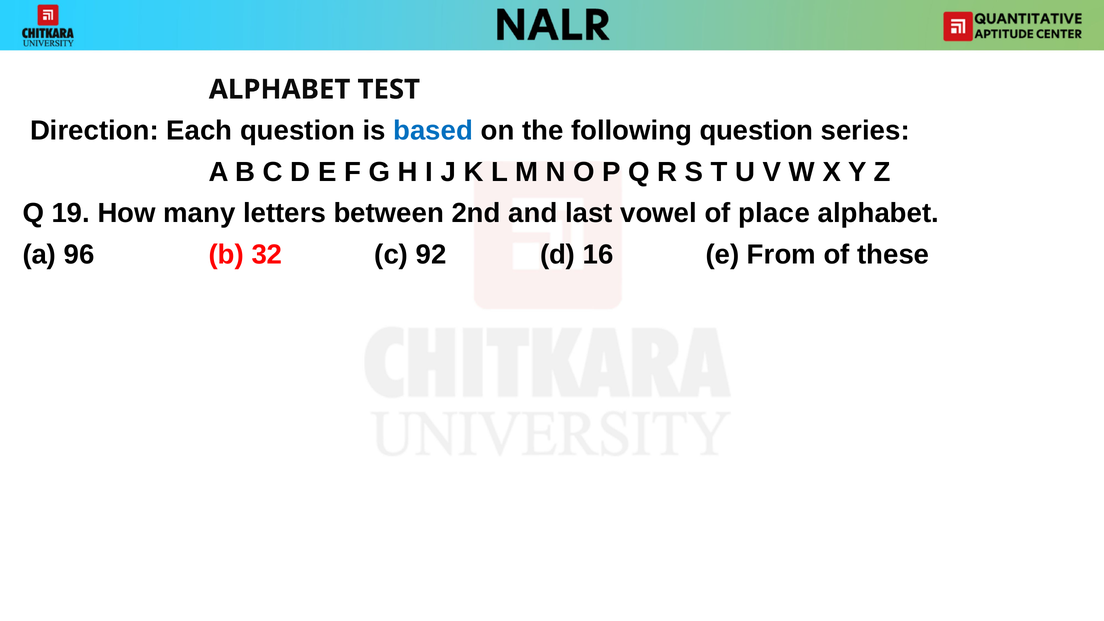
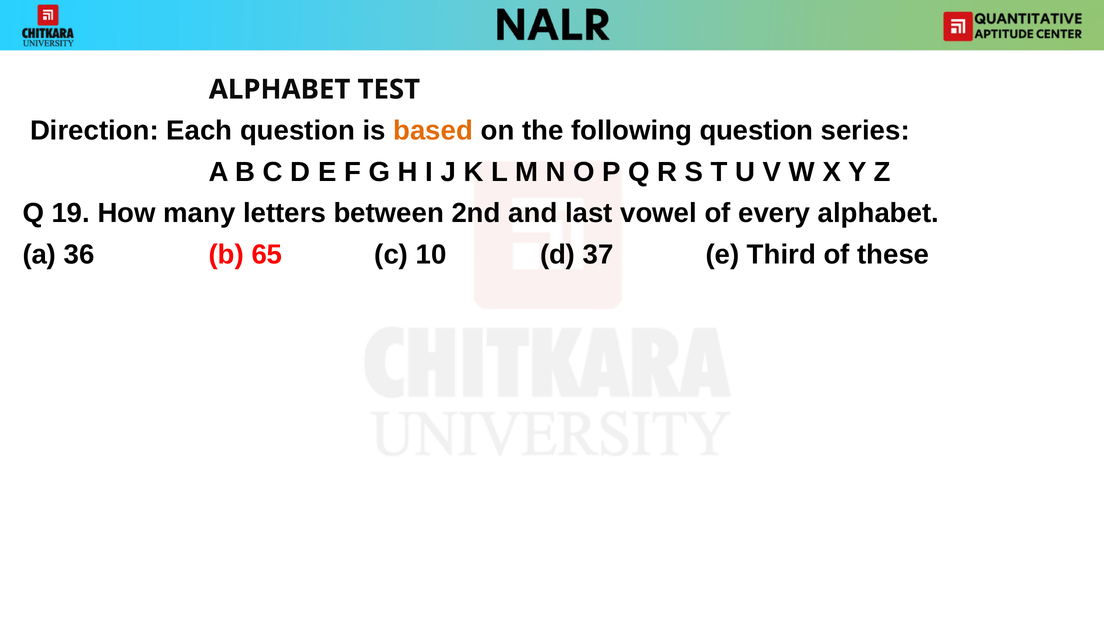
based colour: blue -> orange (433, 131)
place: place -> every (774, 213)
96: 96 -> 36 (79, 255)
32: 32 -> 65 (267, 255)
92: 92 -> 10 (431, 255)
16: 16 -> 37 (598, 255)
From: From -> Third (781, 255)
